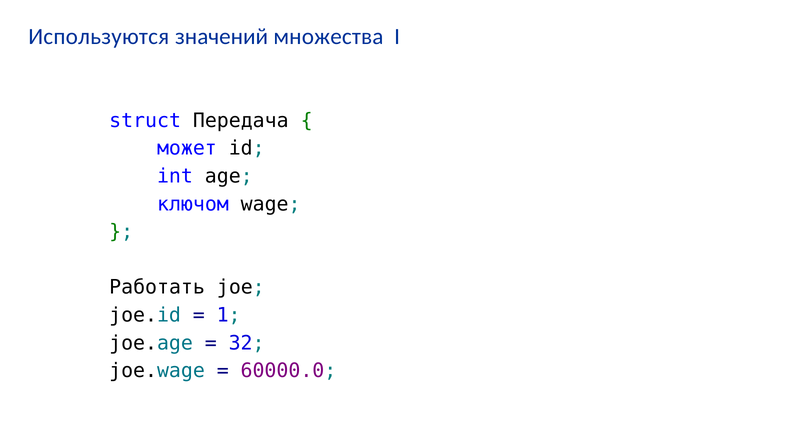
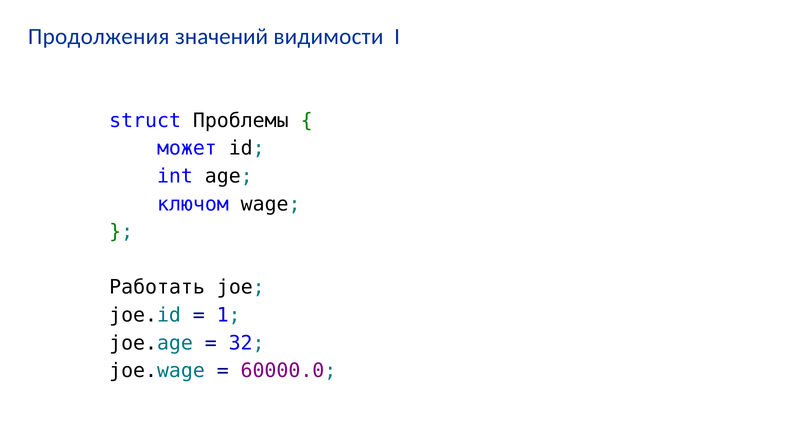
Используются: Используются -> Продолжения (99, 36)
множества: множества -> видимости (328, 36)
Передача: Передача -> Проблемы (241, 121)
